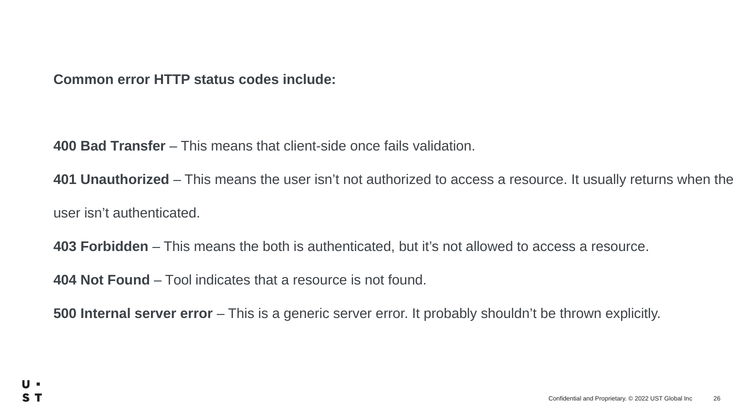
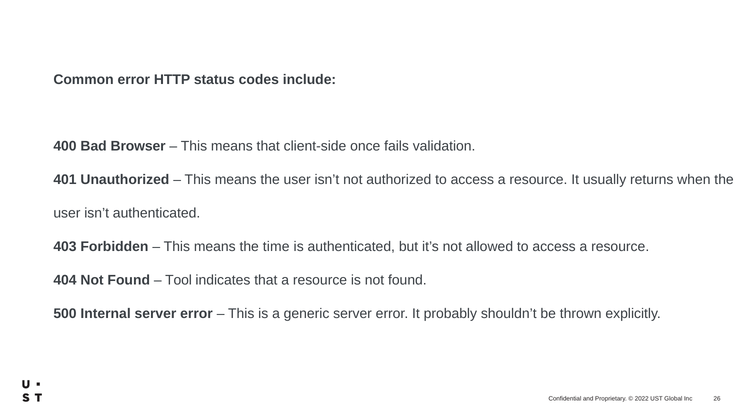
Transfer: Transfer -> Browser (138, 146)
both: both -> time (276, 247)
